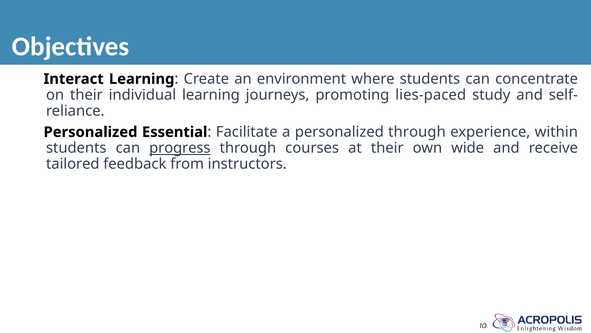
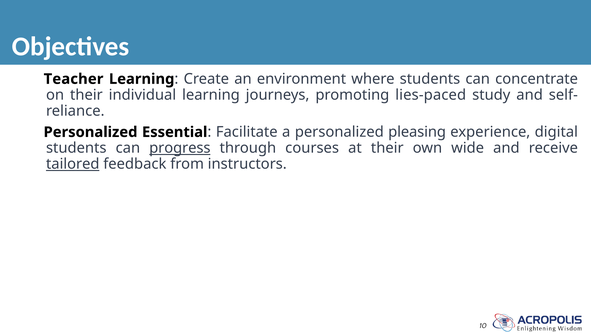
Interact: Interact -> Teacher (74, 79)
personalized through: through -> pleasing (417, 132)
within: within -> digital (556, 132)
tailored underline: none -> present (73, 164)
